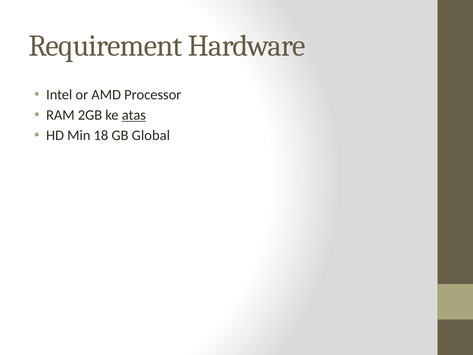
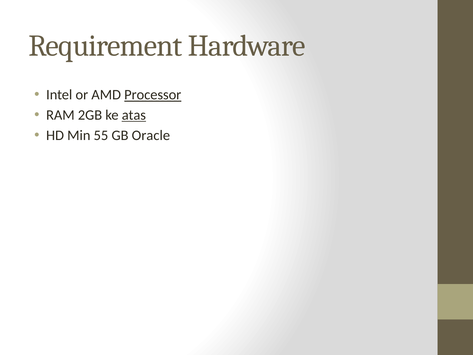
Processor underline: none -> present (153, 95)
18: 18 -> 55 (101, 135)
Global: Global -> Oracle (151, 135)
